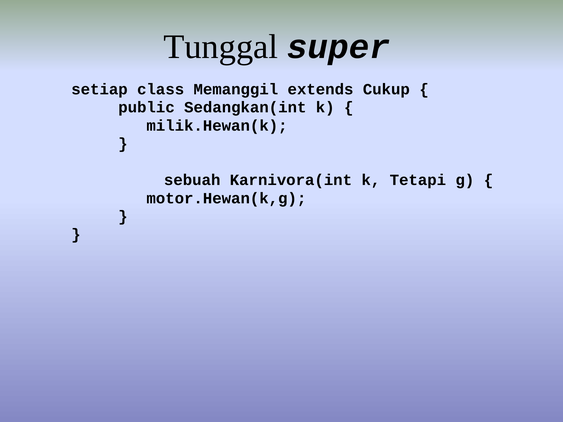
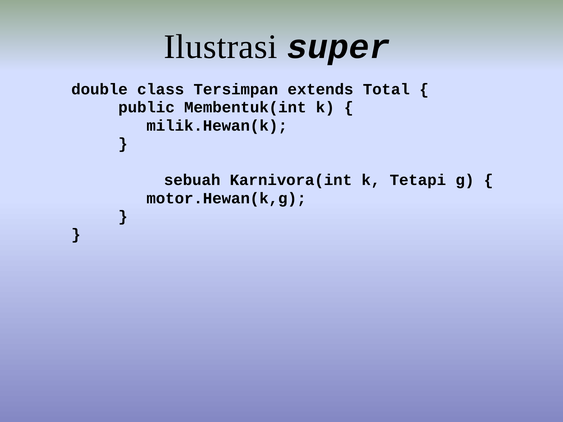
Tunggal: Tunggal -> Ilustrasi (221, 47)
setiap: setiap -> double (100, 89)
Memanggil: Memanggil -> Tersimpan (236, 89)
Cukup: Cukup -> Total (386, 89)
Sedangkan(int: Sedangkan(int -> Membentuk(int (245, 108)
